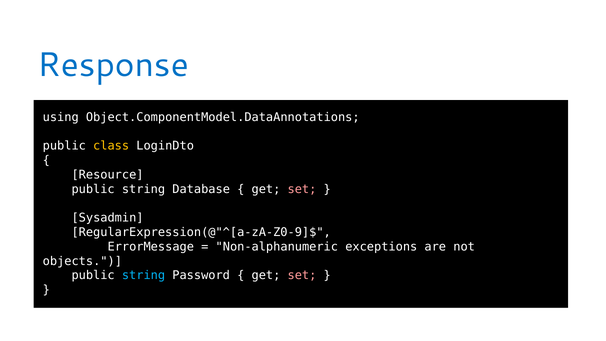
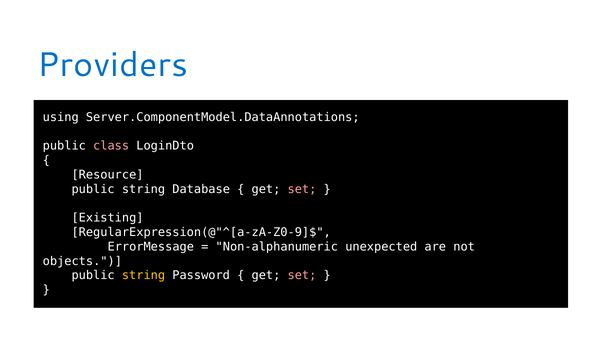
Response: Response -> Providers (113, 65)
Object.ComponentModel.DataAnnotations: Object.ComponentModel.DataAnnotations -> Server.ComponentModel.DataAnnotations (223, 117)
class colour: yellow -> pink (111, 146)
Sysadmin: Sysadmin -> Existing (108, 218)
exceptions: exceptions -> unexpected (381, 247)
string colour: light blue -> yellow (144, 275)
